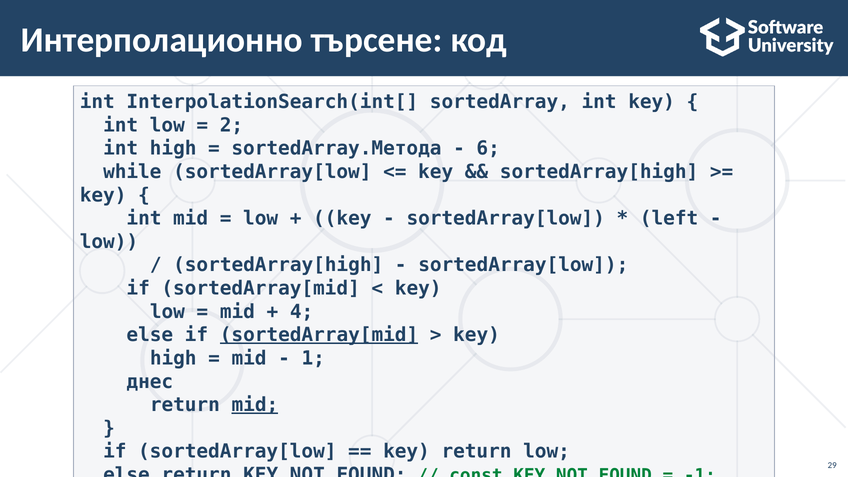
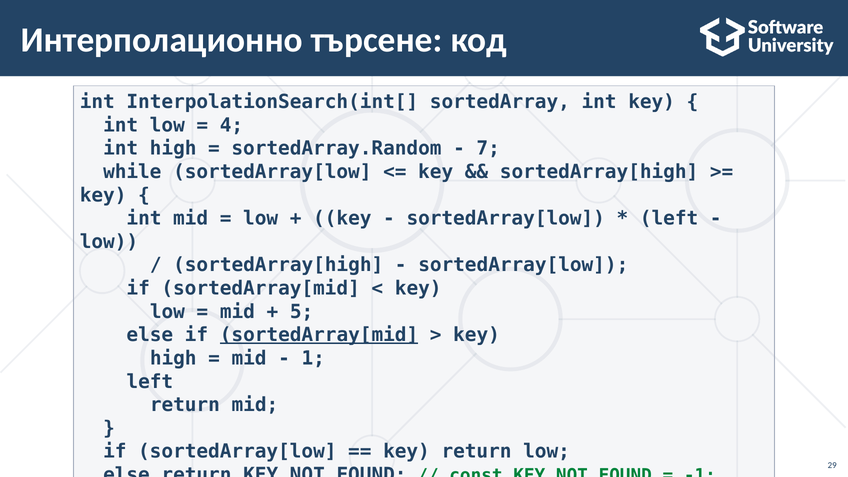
2: 2 -> 4 (231, 125)
sortedArray.Метода: sortedArray.Метода -> sortedArray.Random (336, 148)
6: 6 -> 7 (488, 148)
4: 4 -> 5 (302, 312)
днес: днес -> left (150, 382)
mid underline: present -> none (255, 405)
